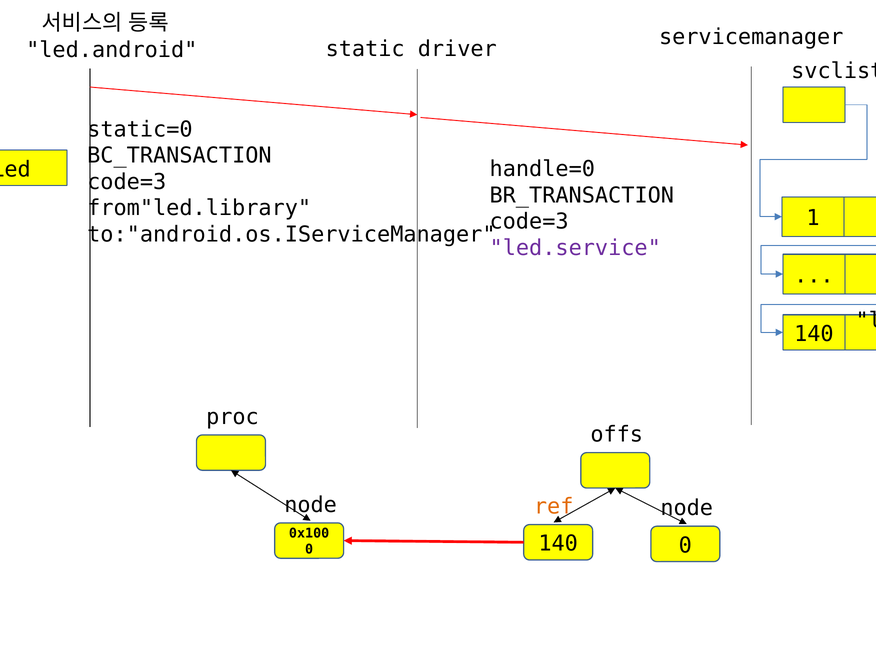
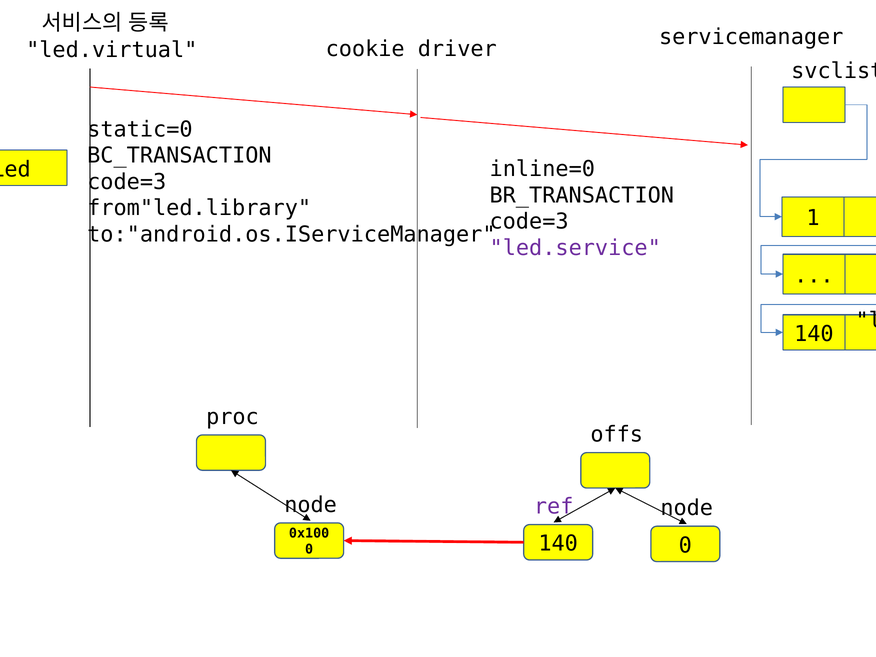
static: static -> cookie (365, 49)
led.android: led.android -> led.virtual (112, 50)
handle=0: handle=0 -> inline=0 (542, 169)
ref colour: orange -> purple (554, 507)
